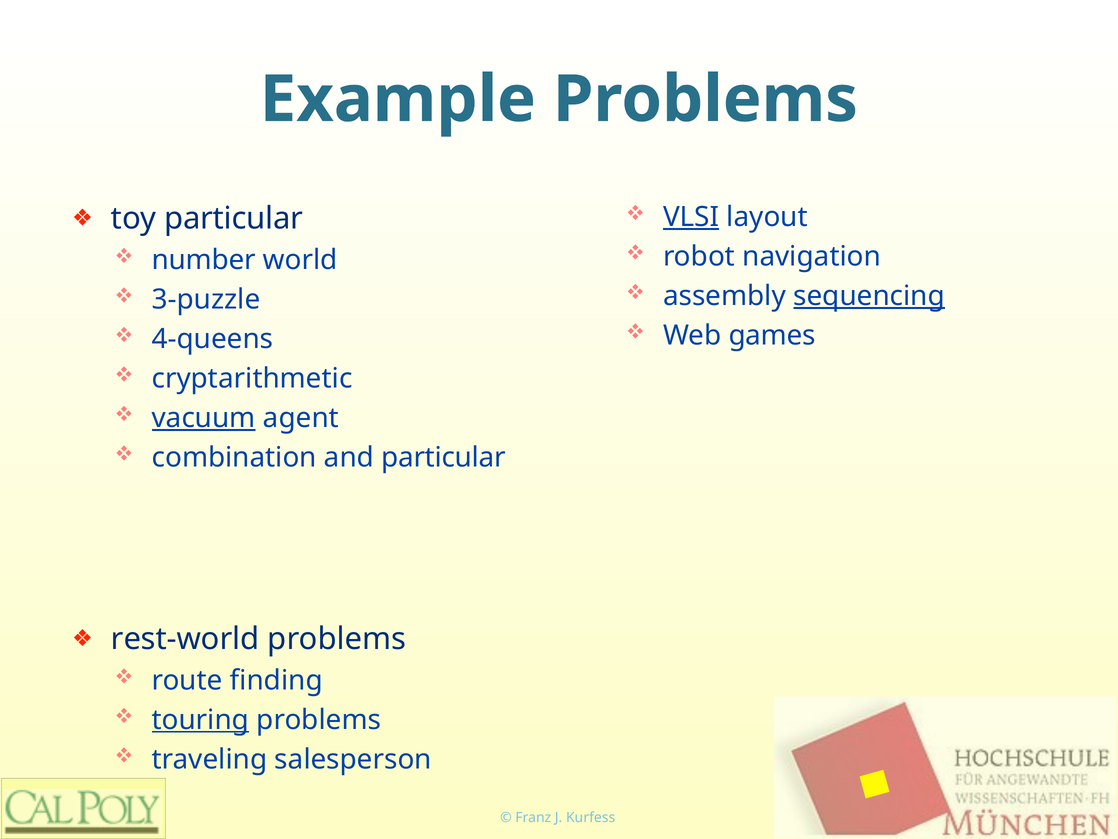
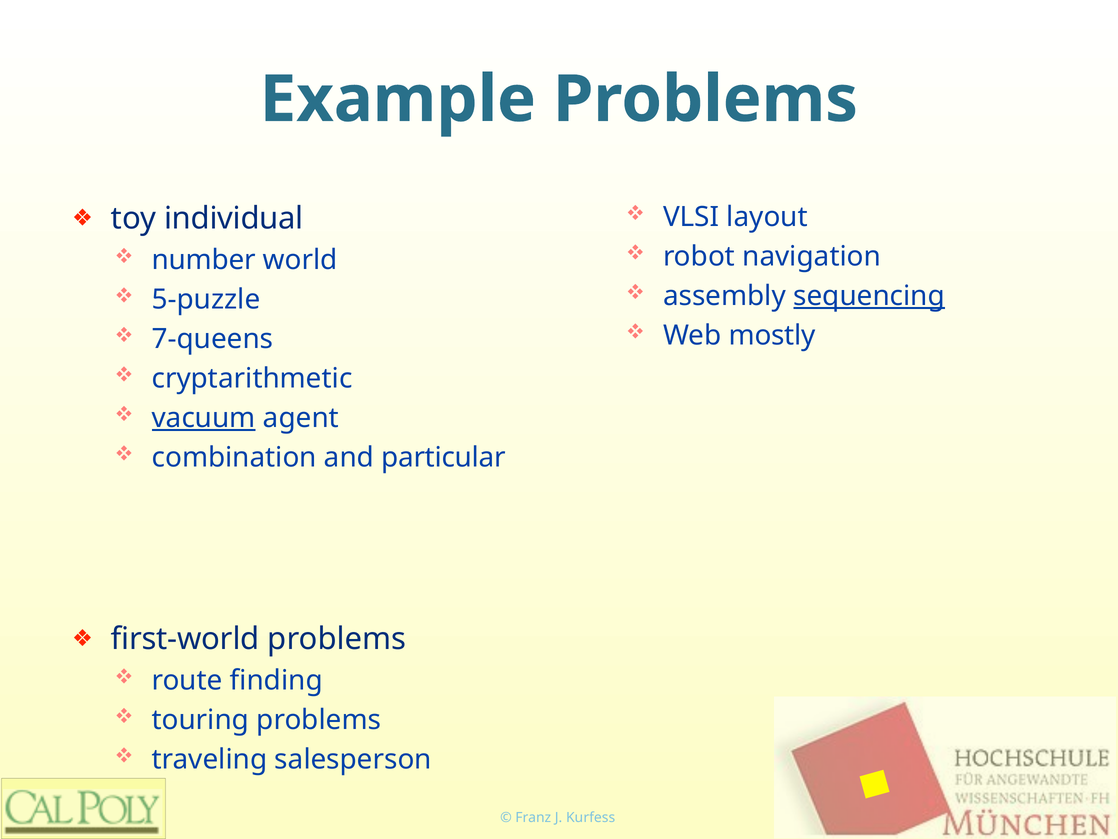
VLSI underline: present -> none (691, 217)
toy particular: particular -> individual (234, 218)
3-puzzle: 3-puzzle -> 5-puzzle (206, 299)
games: games -> mostly (772, 335)
4-queens: 4-queens -> 7-queens (212, 339)
rest-world: rest-world -> first-world (185, 639)
touring underline: present -> none (200, 719)
